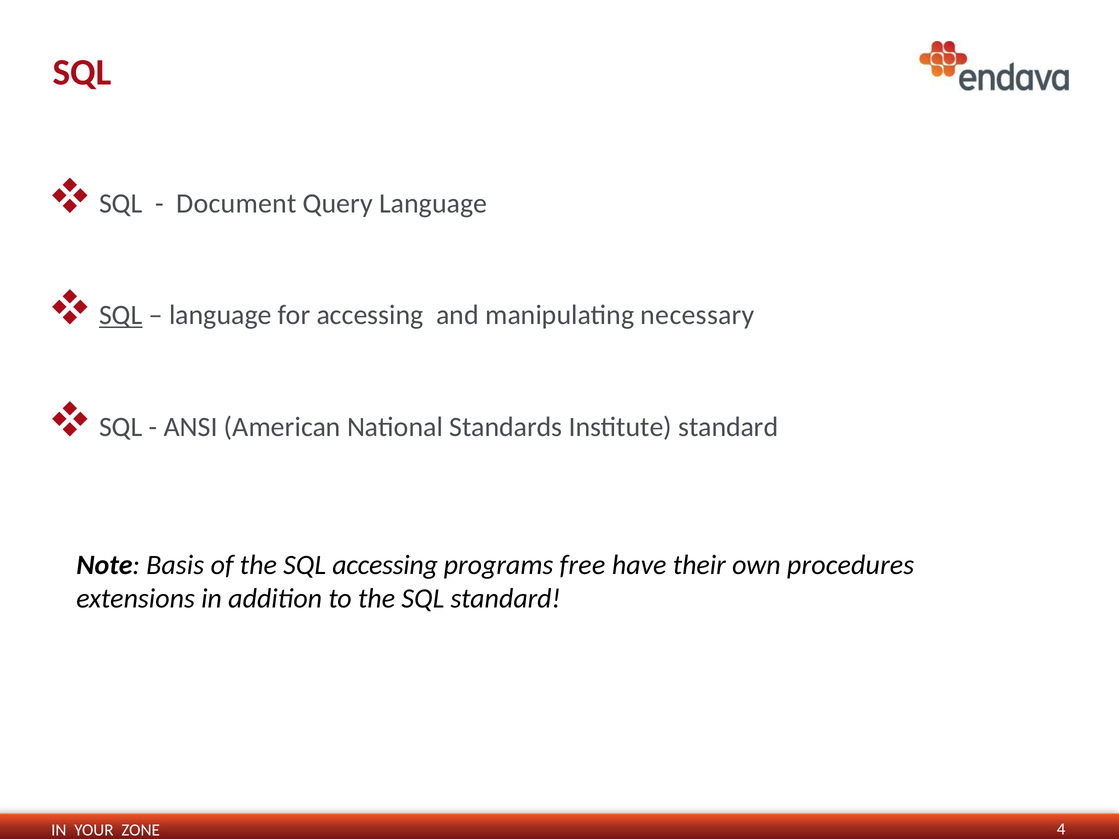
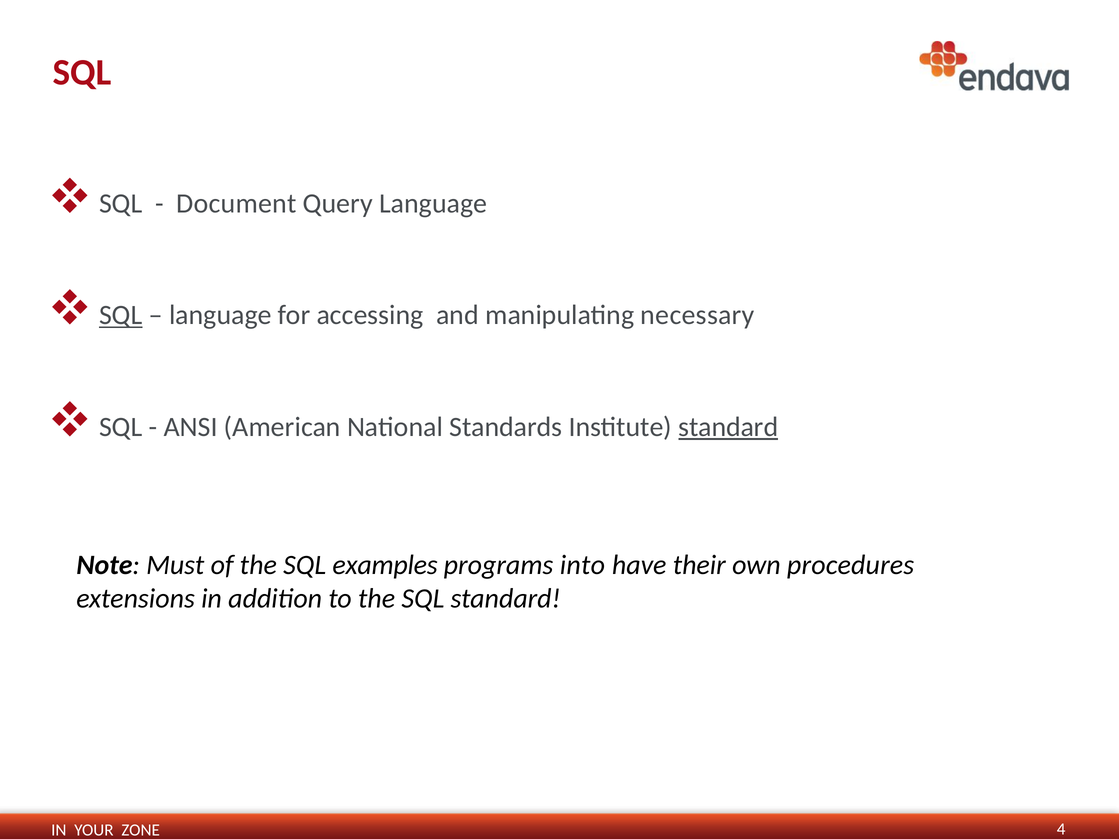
standard underline: none -> present (728, 427)
Basis: Basis -> Must (175, 565)
SQL accessing: accessing -> examples (385, 565)
free: free -> into (582, 565)
